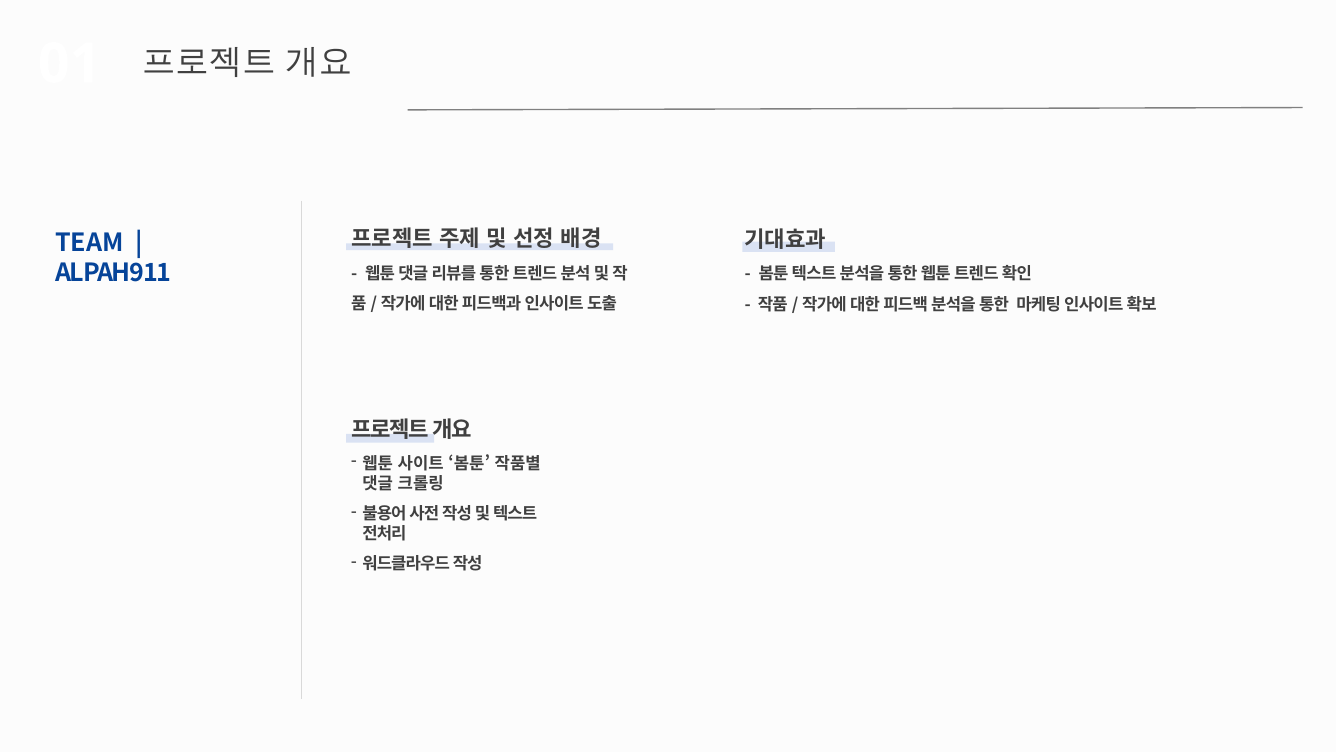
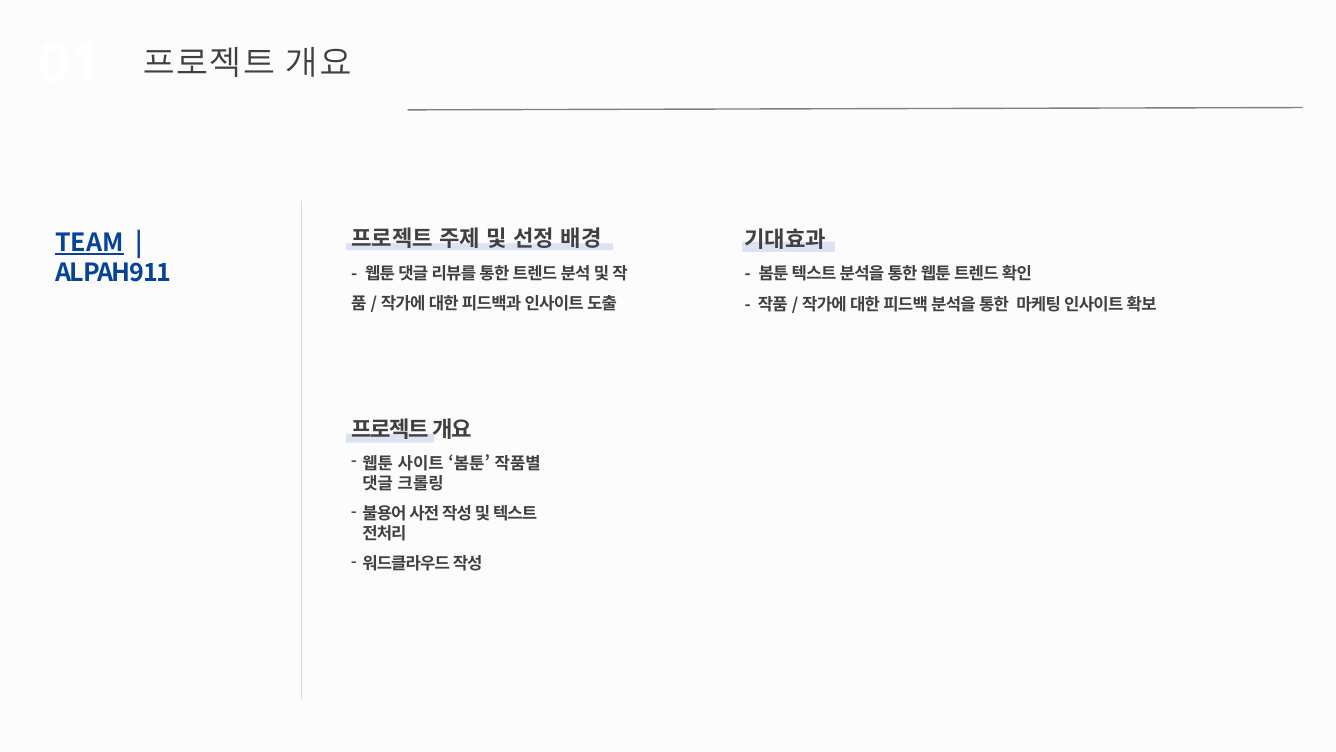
TEAM underline: none -> present (89, 243)
